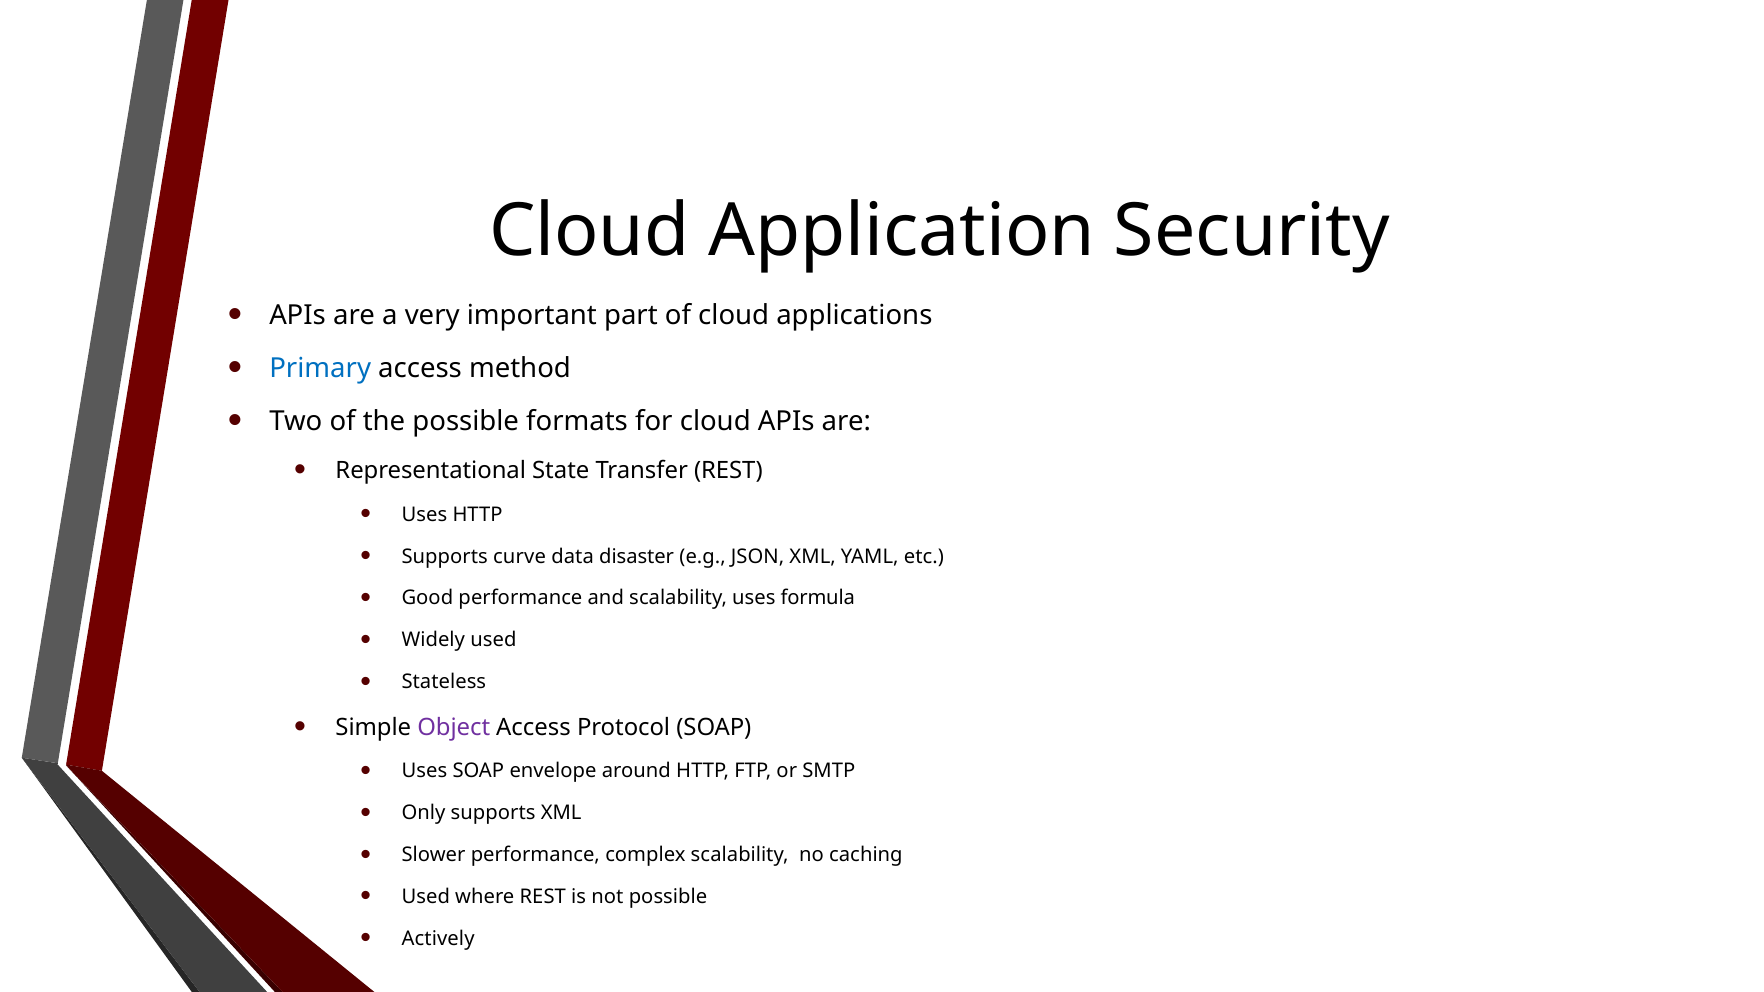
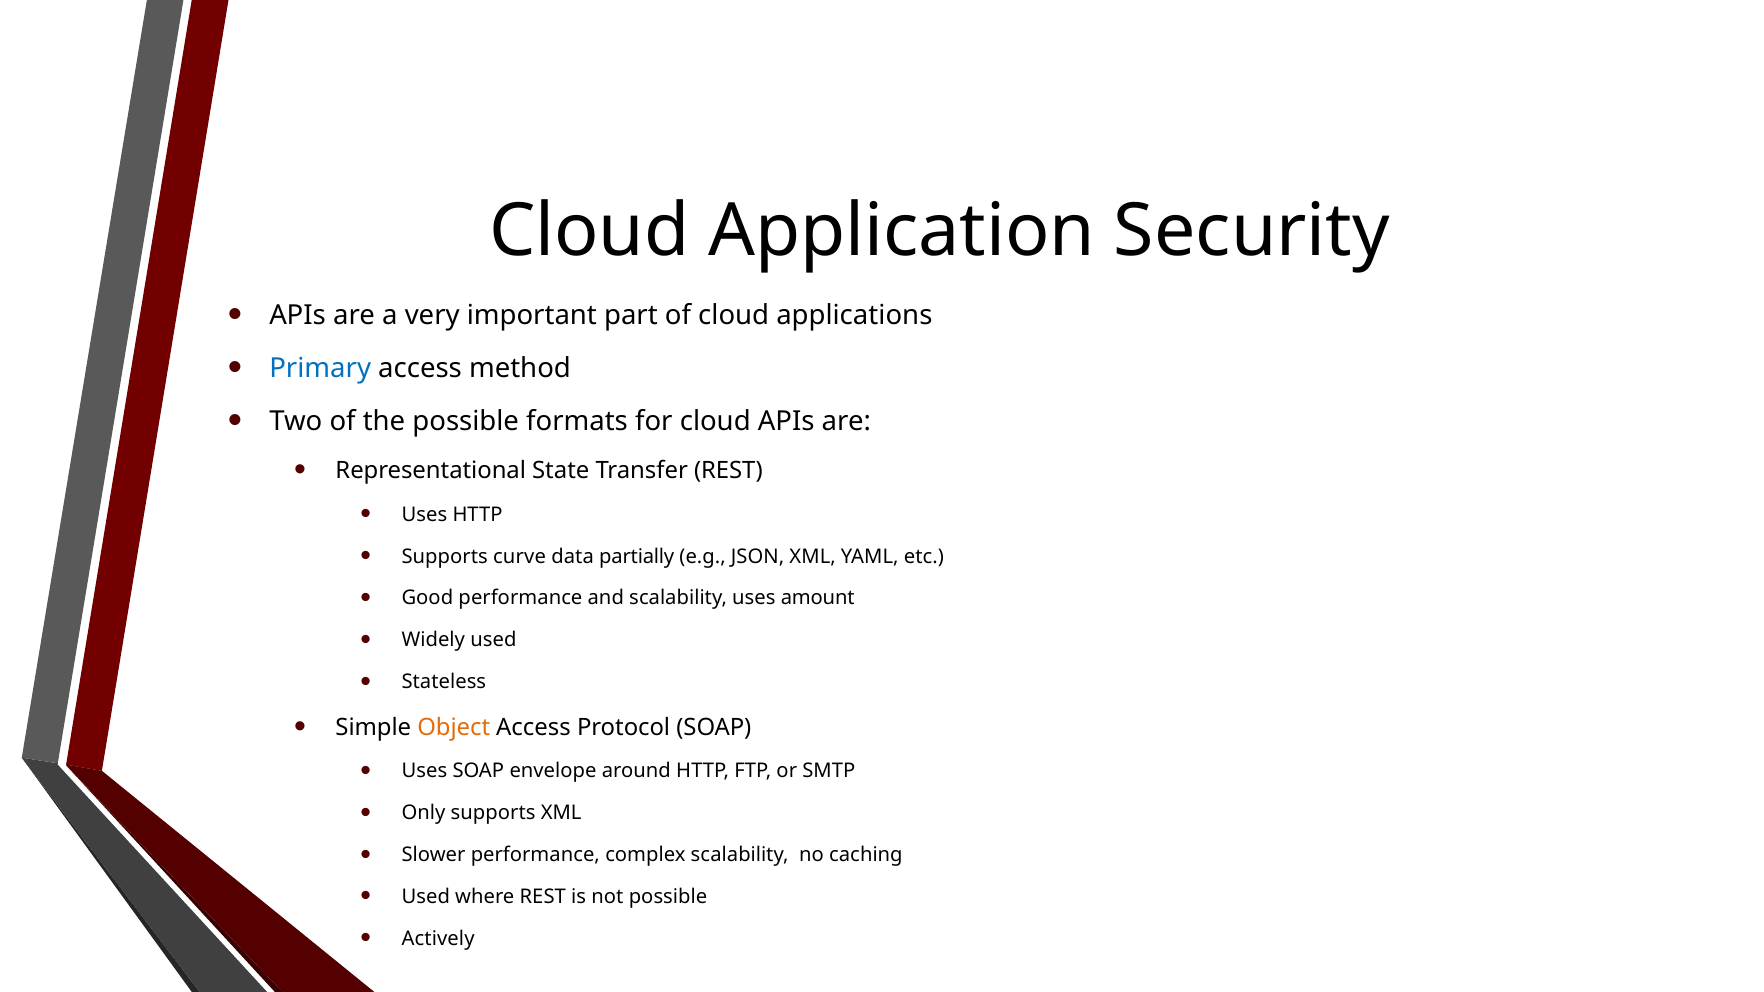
disaster: disaster -> partially (637, 556)
formula: formula -> amount (818, 598)
Object colour: purple -> orange (454, 727)
